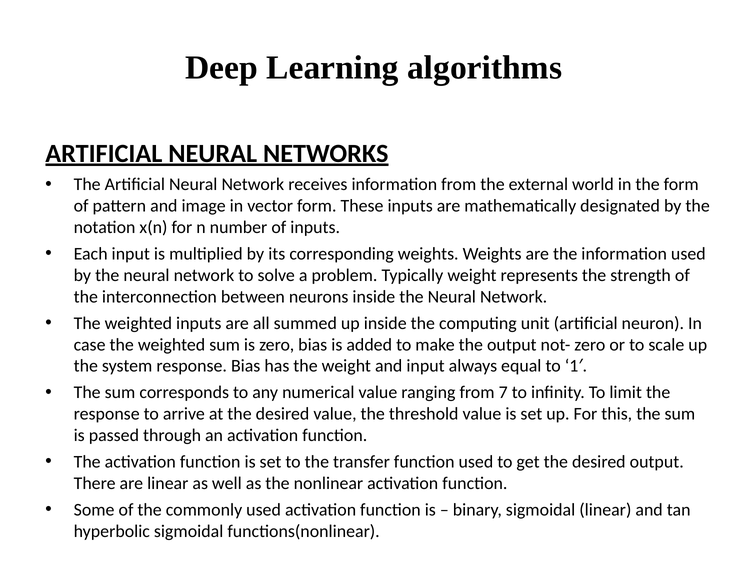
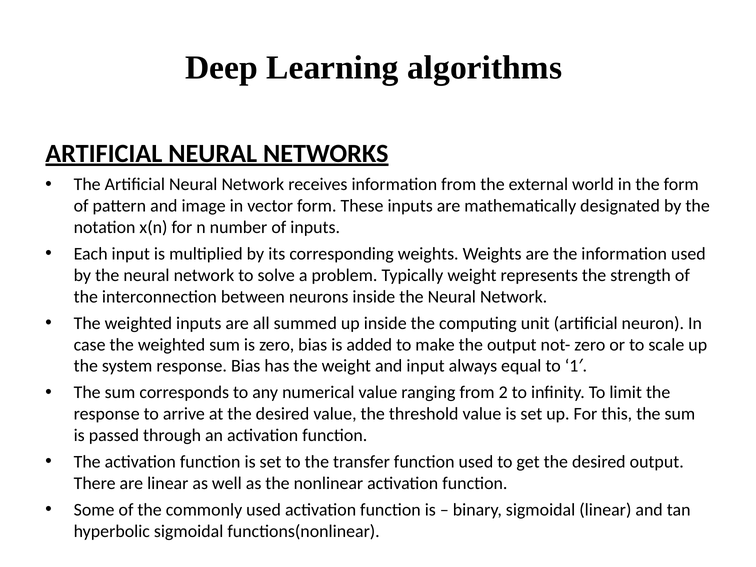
7: 7 -> 2 (503, 393)
